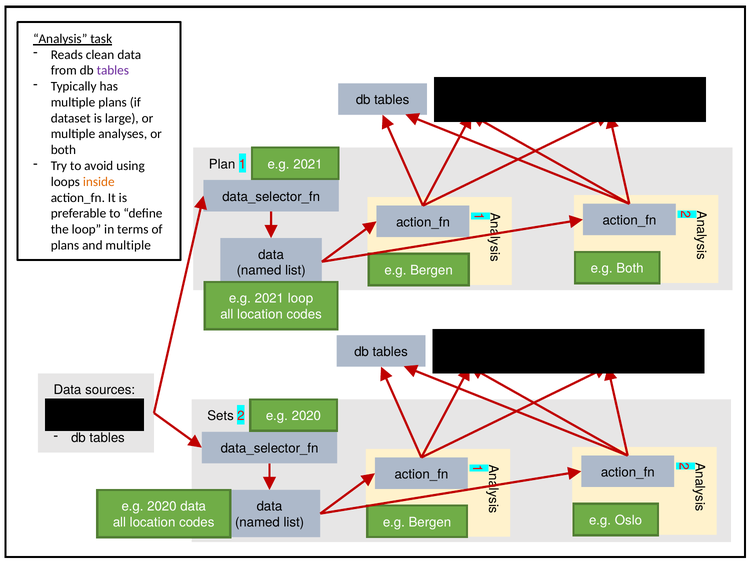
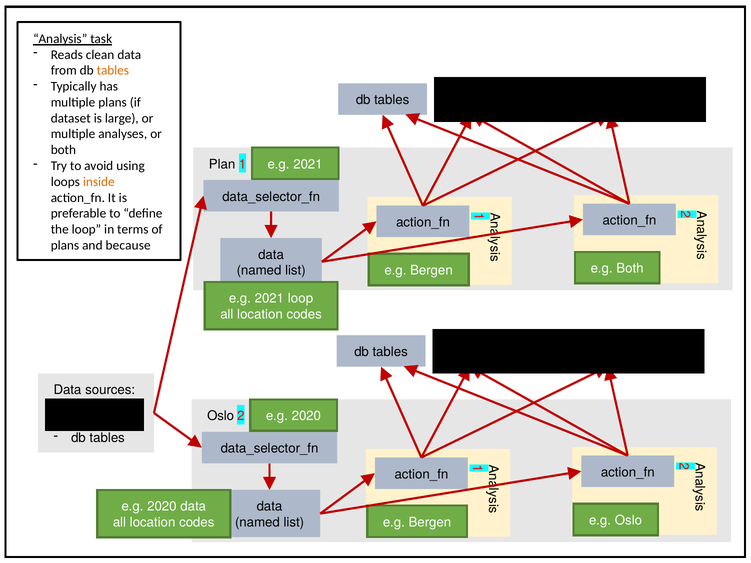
tables colour: purple -> orange (113, 71)
and multiple: multiple -> because (128, 245)
Sets: Sets -> Oslo (221, 416)
